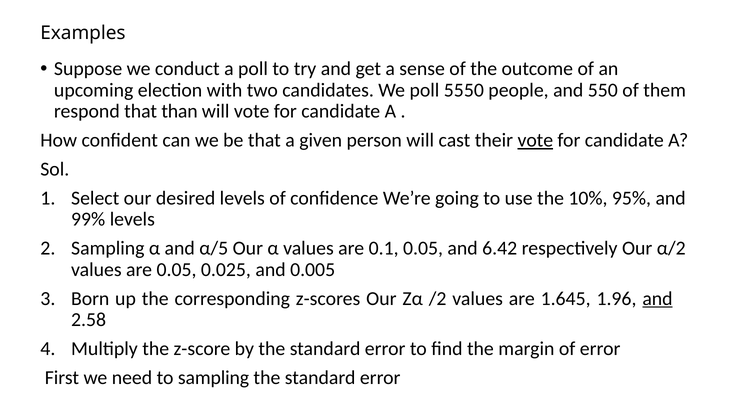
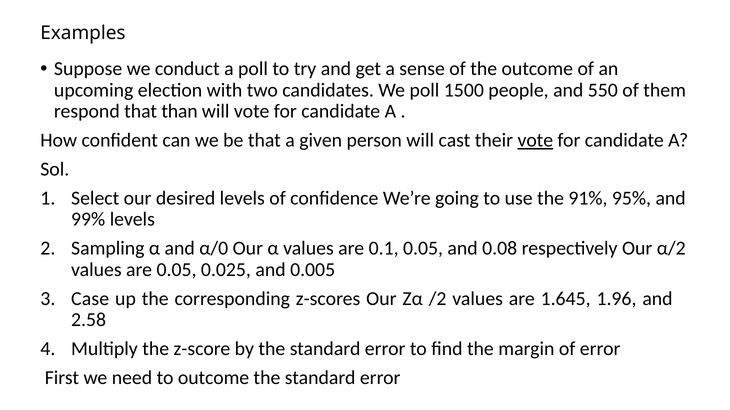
5550: 5550 -> 1500 (464, 90)
10%: 10% -> 91% (588, 198)
α/5: α/5 -> α/0 (214, 249)
6.42: 6.42 -> 0.08 (500, 249)
Born: Born -> Case (90, 299)
and underline: present -> none (657, 299)
to sampling: sampling -> outcome (214, 378)
